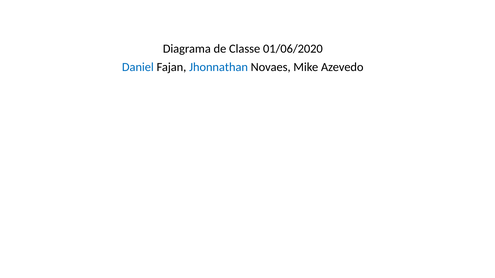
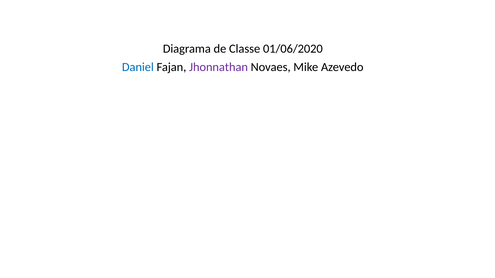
Jhonnathan colour: blue -> purple (219, 67)
